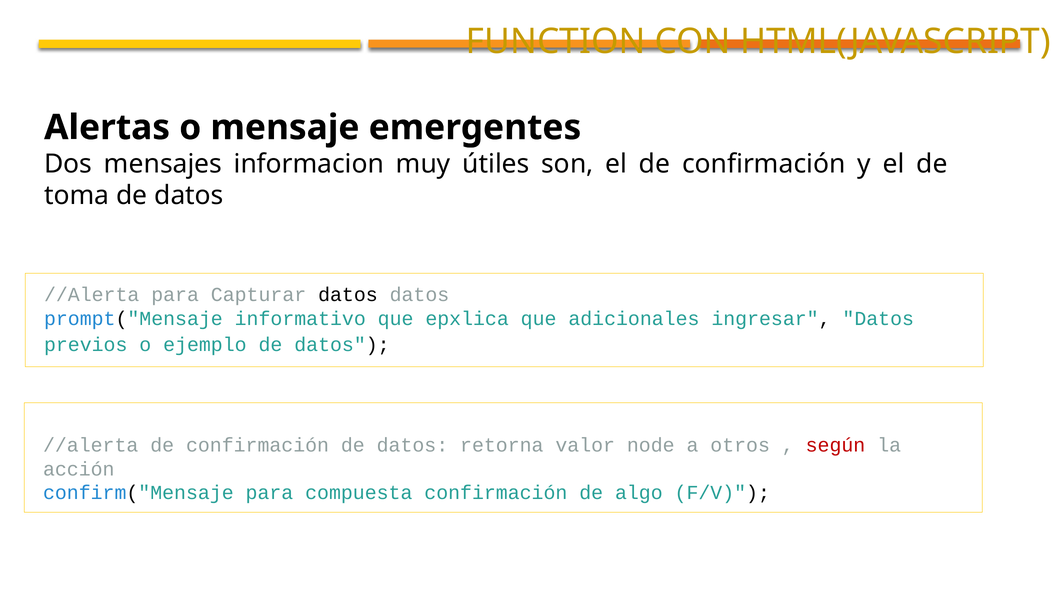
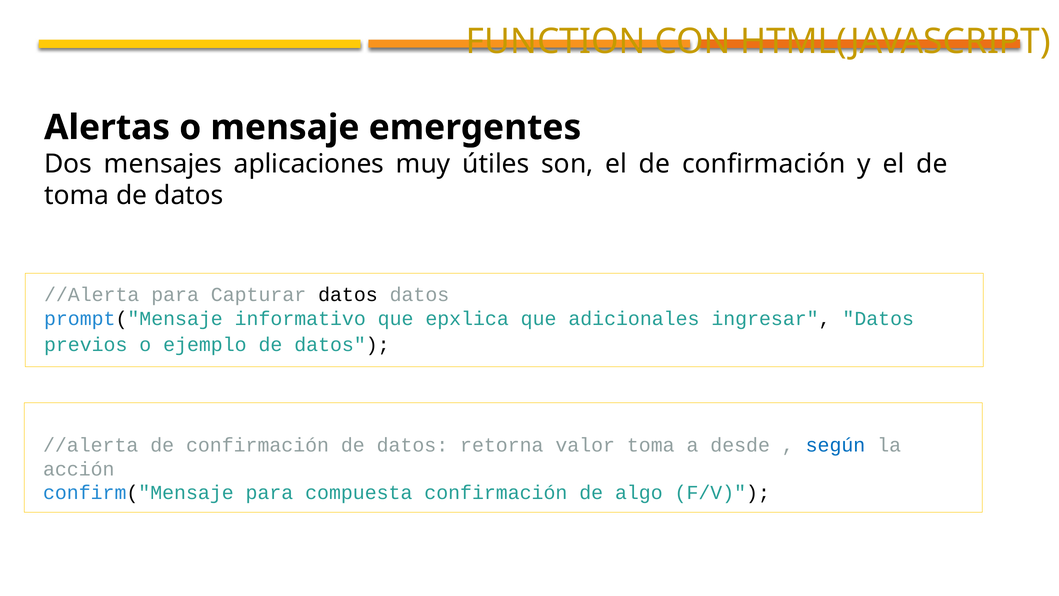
informacion: informacion -> aplicaciones (309, 164)
valor node: node -> toma (651, 445)
otros: otros -> desde (740, 445)
según colour: red -> blue (835, 445)
